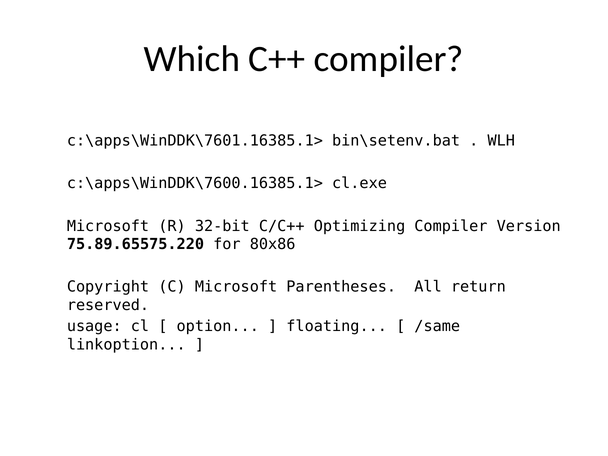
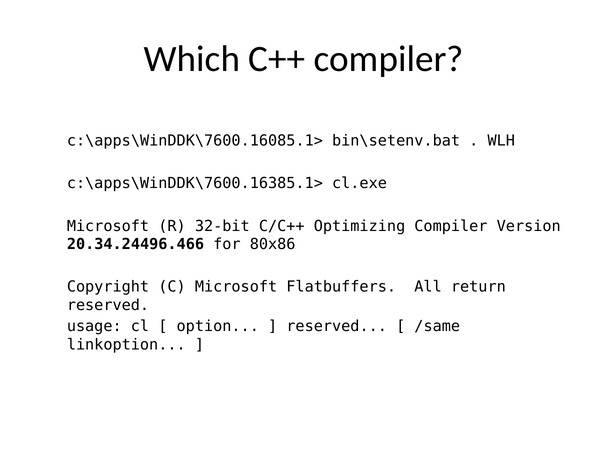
c:\apps\WinDDK\7601.16385.1>: c:\apps\WinDDK\7601.16385.1> -> c:\apps\WinDDK\7600.16085.1> (195, 141)
75.89.65575.220: 75.89.65575.220 -> 20.34.24496.466 (135, 244)
Parentheses: Parentheses -> Flatbuffers (341, 287)
floating: floating -> reserved (337, 326)
